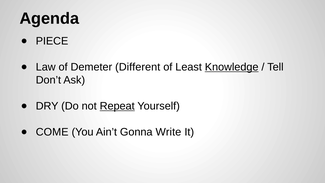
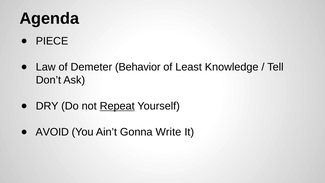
Different: Different -> Behavior (138, 67)
Knowledge underline: present -> none (232, 67)
COME: COME -> AVOID (52, 132)
